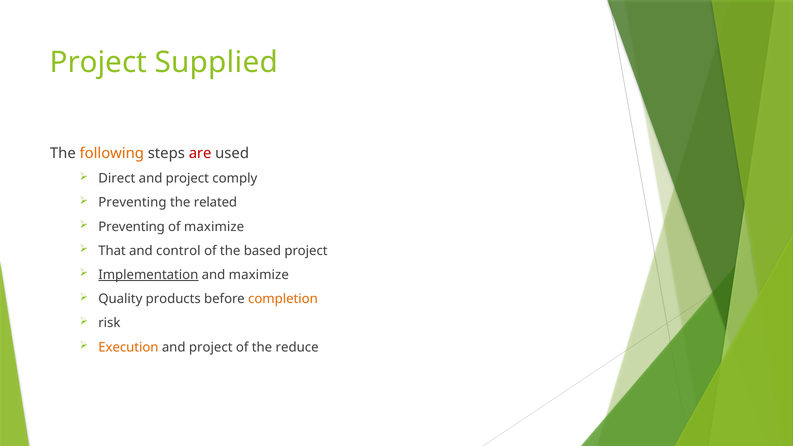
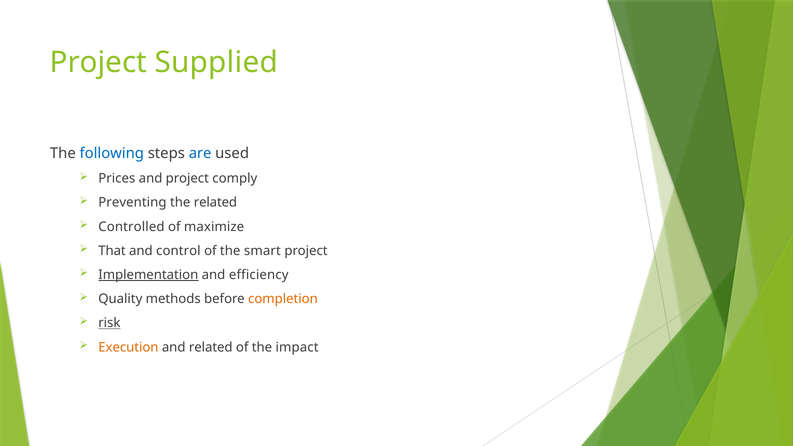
following colour: orange -> blue (112, 153)
are colour: red -> blue (200, 153)
Direct: Direct -> Prices (117, 178)
Preventing: Preventing -> Controlled (131, 227)
based: based -> smart (262, 251)
and maximize: maximize -> efficiency (259, 275)
products: products -> methods (173, 299)
risk underline: none -> present (109, 323)
project: project -> related (211, 347)
reduce: reduce -> impact (297, 347)
